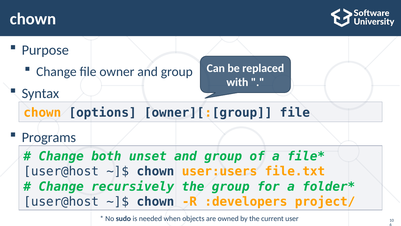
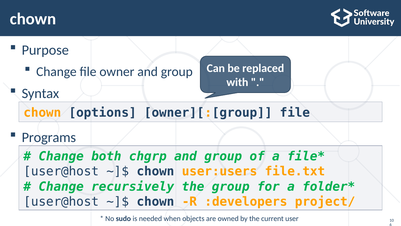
unset: unset -> chgrp (148, 156)
